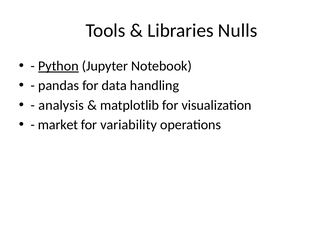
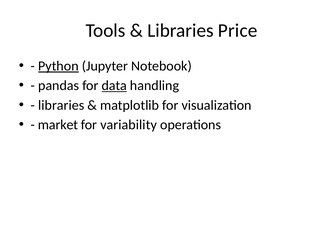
Nulls: Nulls -> Price (238, 30)
data underline: none -> present (114, 86)
analysis: analysis -> libraries (61, 105)
